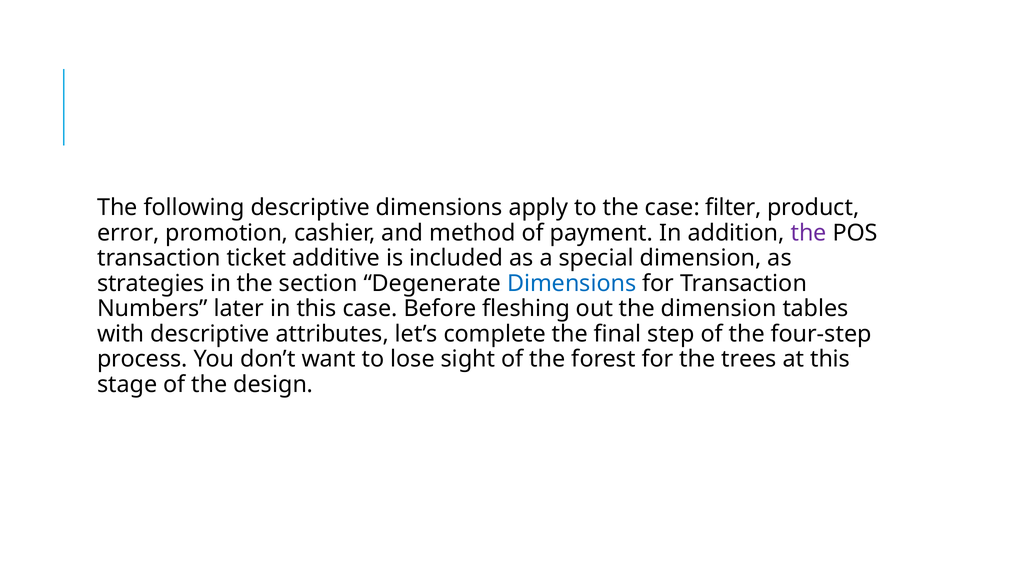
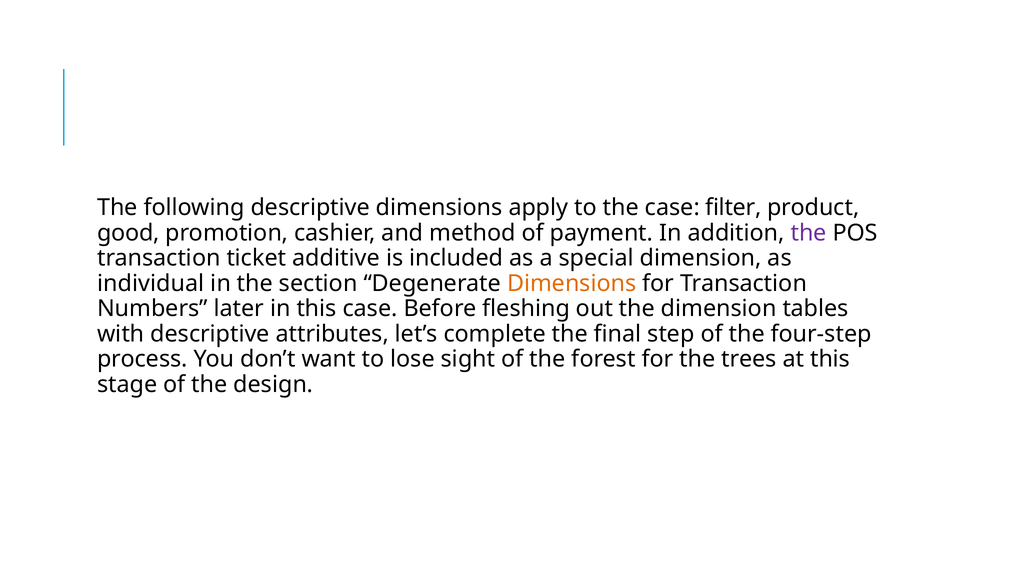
error: error -> good (128, 233)
strategies: strategies -> individual (151, 283)
Dimensions colour: blue -> orange (572, 283)
